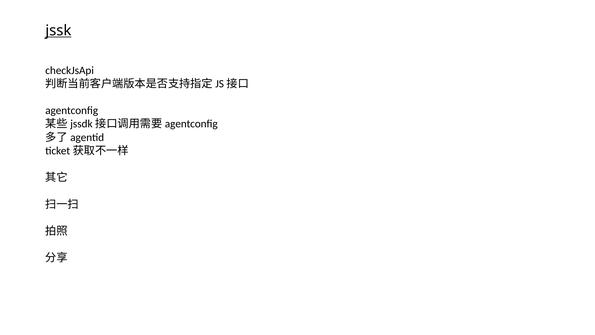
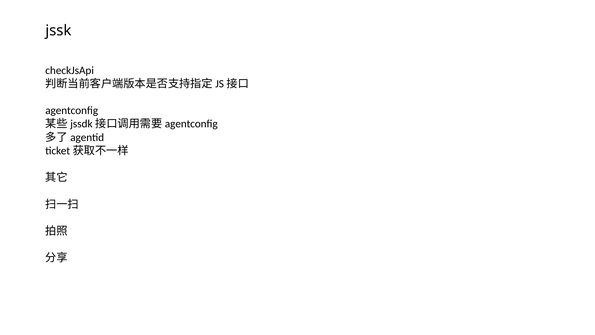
jssk underline: present -> none (58, 31)
